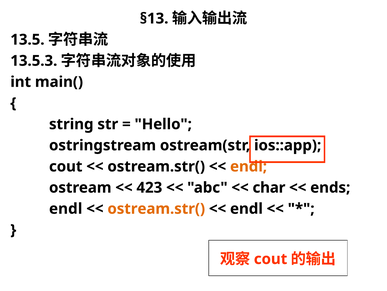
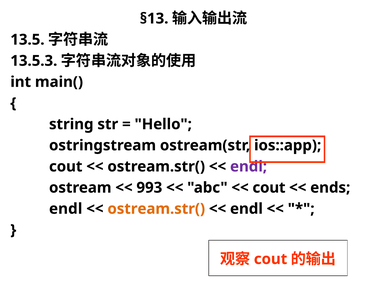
endl colour: orange -> purple (249, 166)
423: 423 -> 993 (149, 187)
char: char -> cout (269, 187)
